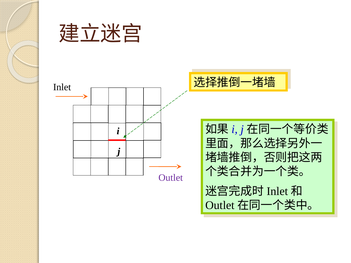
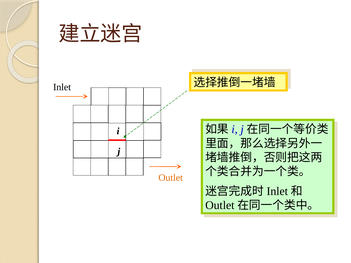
Outlet colour: purple -> orange (171, 178)
